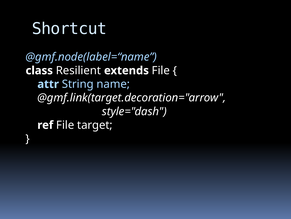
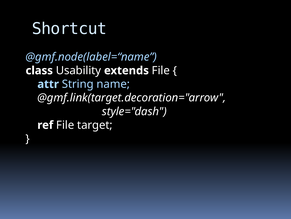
Resilient: Resilient -> Usability (78, 70)
